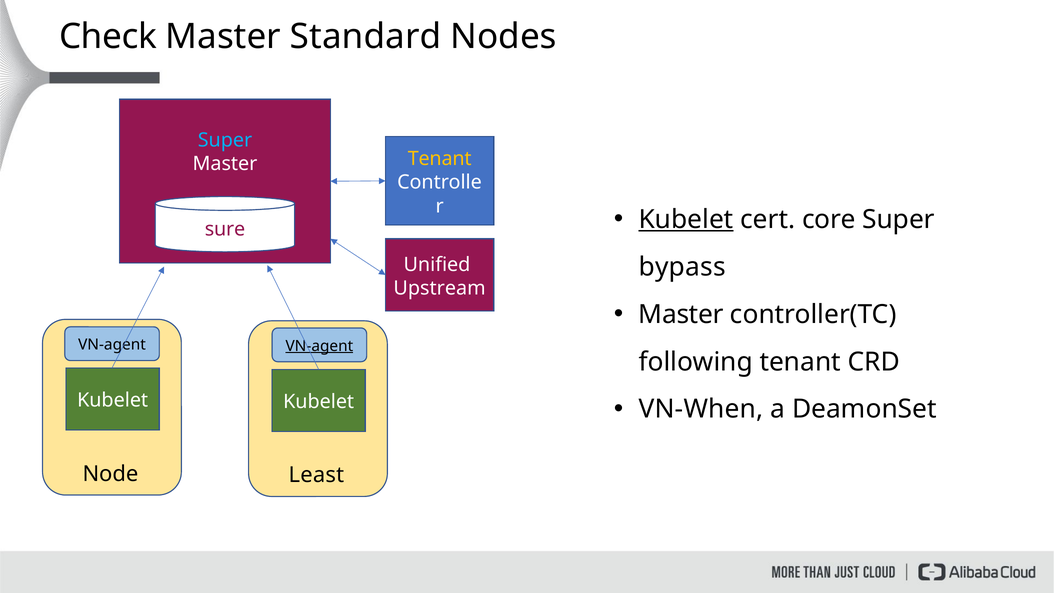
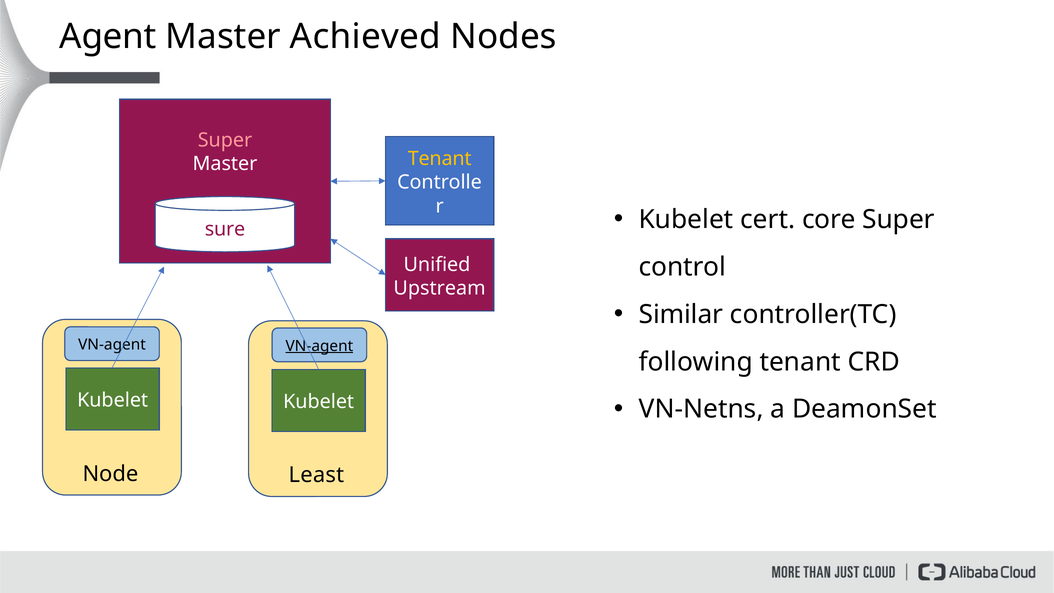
Check: Check -> Agent (108, 37)
Standard: Standard -> Achieved (366, 37)
Super colour: light blue -> pink (225, 140)
Kubelet underline: present -> none (686, 219)
bypass: bypass -> control (682, 267)
Master: Master -> Similar (681, 314)
VN-When: VN-When -> VN-Netns (701, 409)
